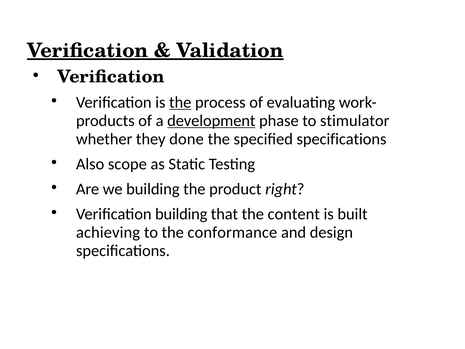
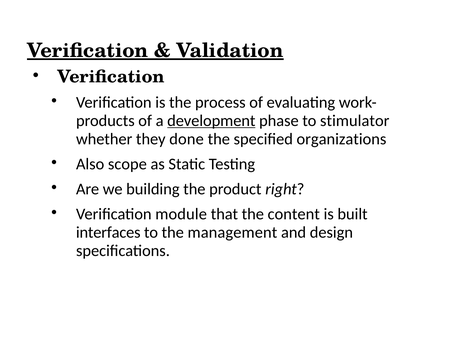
the underline: present -> none (180, 102)
specified specifications: specifications -> organizations (341, 139)
Verification building: building -> module (181, 214)
achieving: achieving -> interfaces (108, 232)
conformance: conformance -> management (232, 232)
